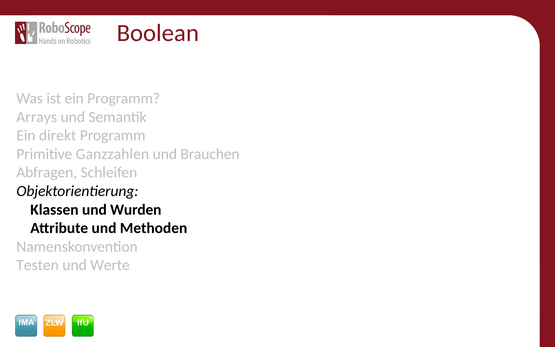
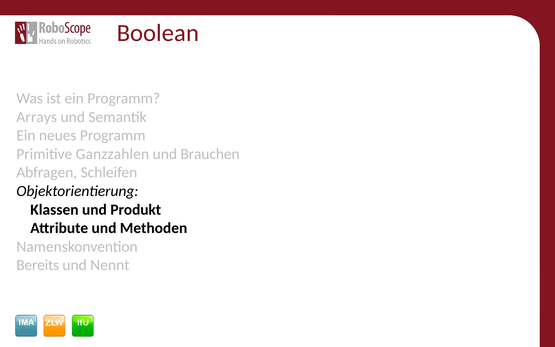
direkt: direkt -> neues (58, 135)
Wurden: Wurden -> Produkt (136, 210)
Testen: Testen -> Bereits (38, 265)
Werte: Werte -> Nennt (110, 265)
